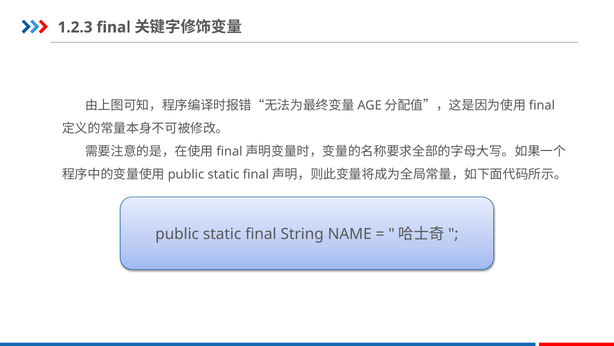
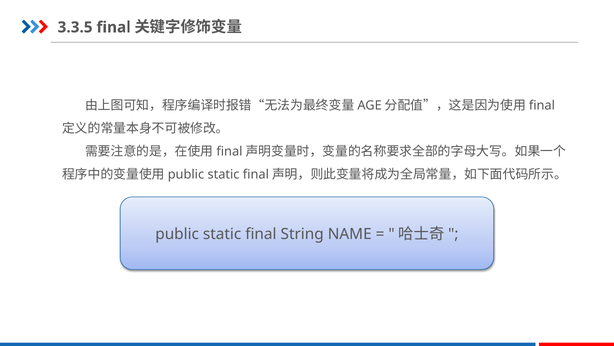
1.2.3: 1.2.3 -> 3.3.5 (75, 27)
